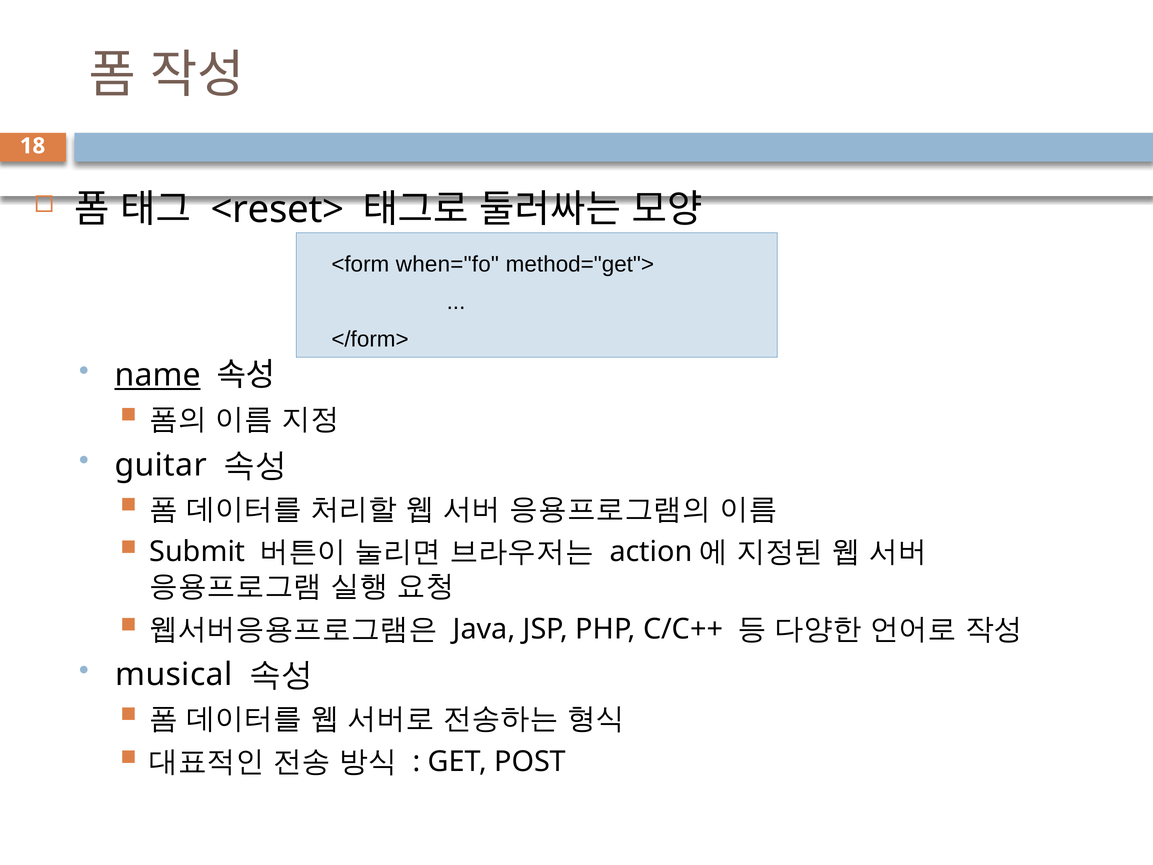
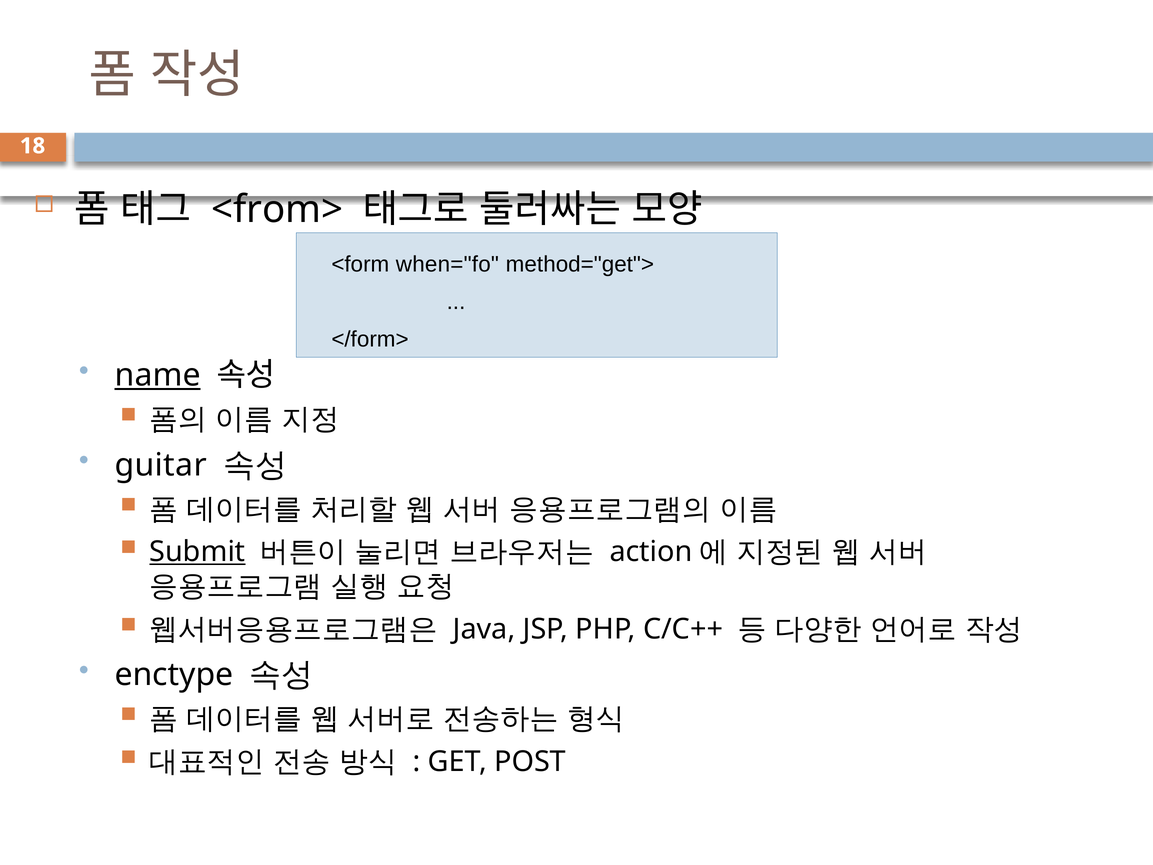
<reset>: <reset> -> <from> (277, 210)
Submit underline: none -> present (197, 552)
musical: musical -> enctype (174, 674)
